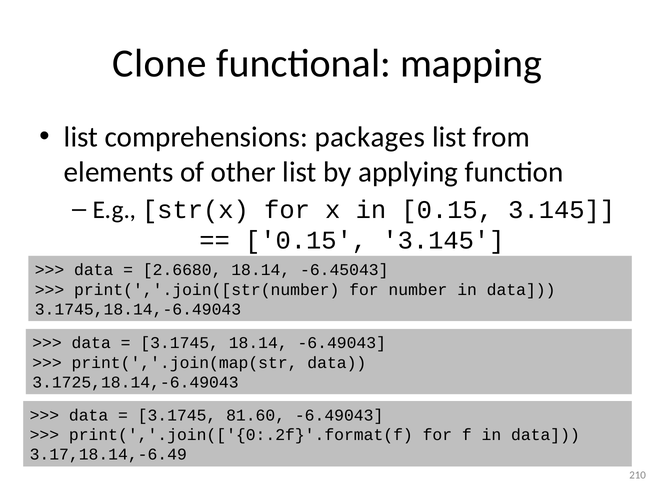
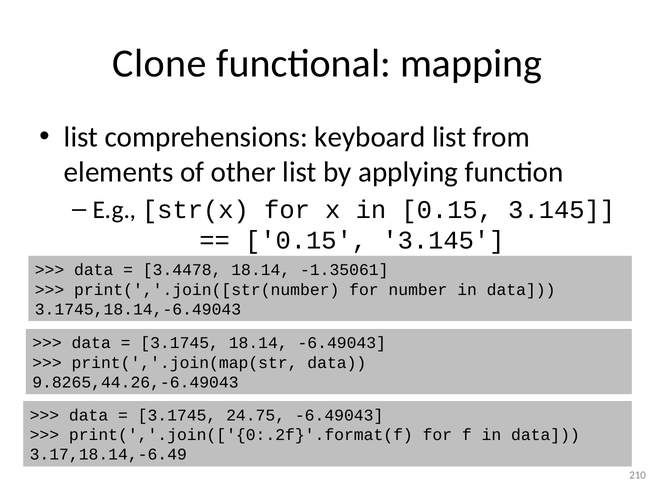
packages: packages -> keyboard (370, 137)
2.6680: 2.6680 -> 3.4478 (182, 270)
-6.45043: -6.45043 -> -1.35061 (344, 270)
3.1725,18.14,-6.49043: 3.1725,18.14,-6.49043 -> 9.8265,44.26,-6.49043 (135, 383)
81.60: 81.60 -> 24.75 (256, 415)
